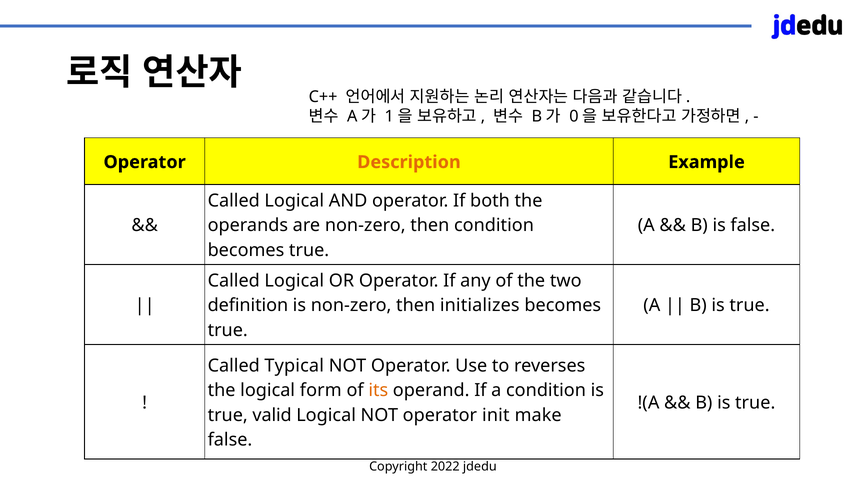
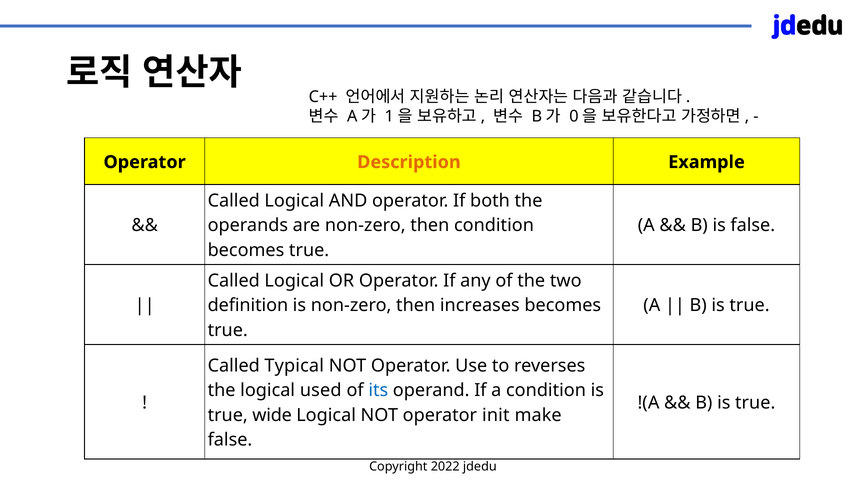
initializes: initializes -> increases (480, 306)
form: form -> used (321, 391)
its colour: orange -> blue (378, 391)
valid: valid -> wide (272, 415)
